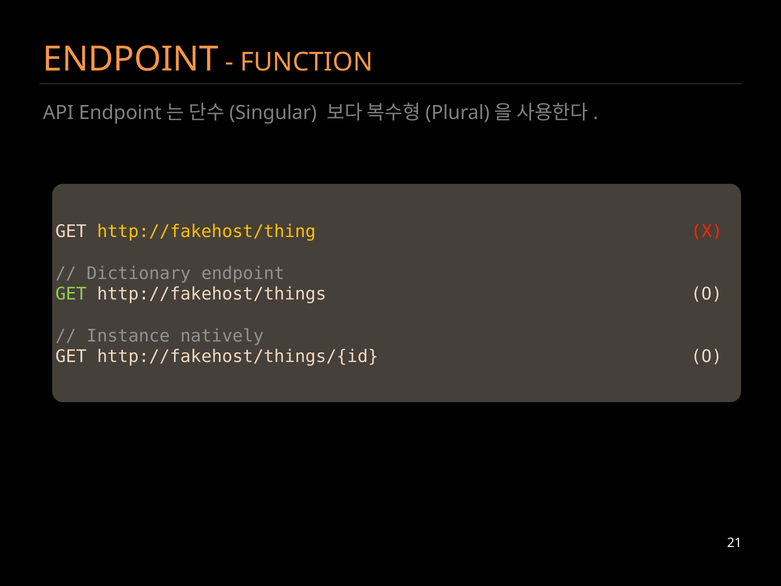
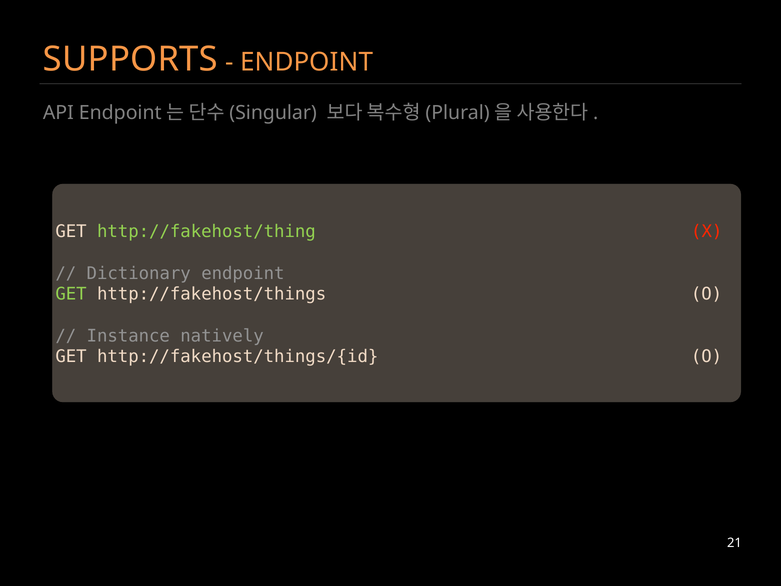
ENDPOINT: ENDPOINT -> SUPPORTS (130, 59)
FUNCTION: FUNCTION -> ENDPOINT (307, 62)
http://fakehost/thing colour: yellow -> light green (206, 232)
